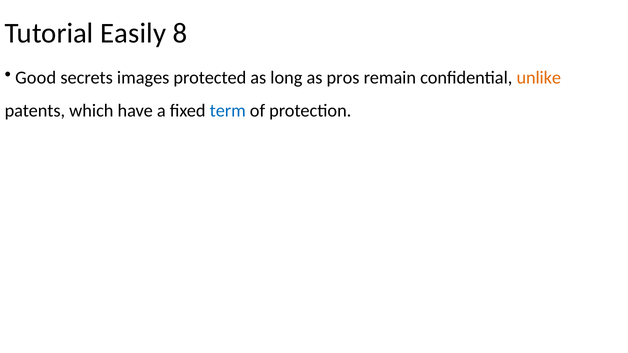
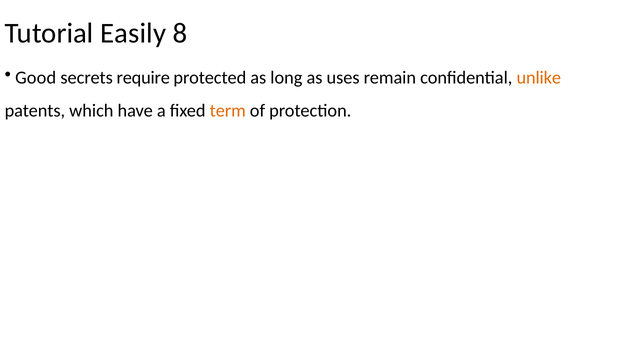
images: images -> require (143, 78)
pros: pros -> uses (343, 78)
term colour: blue -> orange (228, 111)
